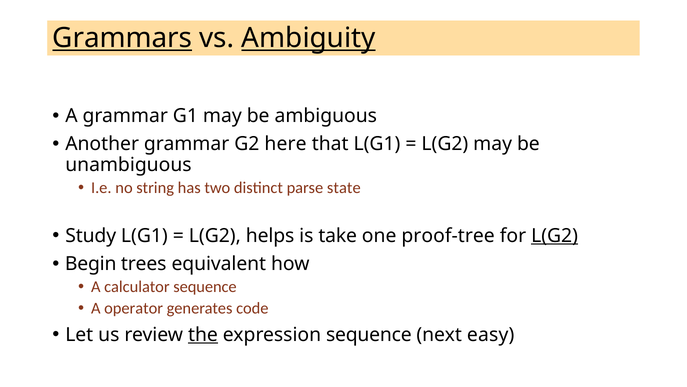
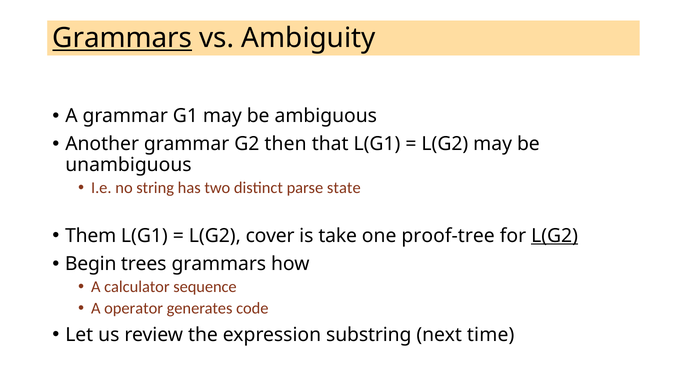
Ambiguity underline: present -> none (309, 38)
here: here -> then (286, 144)
Study: Study -> Them (91, 235)
helps: helps -> cover (270, 235)
trees equivalent: equivalent -> grammars (219, 263)
the underline: present -> none (203, 334)
expression sequence: sequence -> substring (369, 334)
easy: easy -> time (491, 334)
